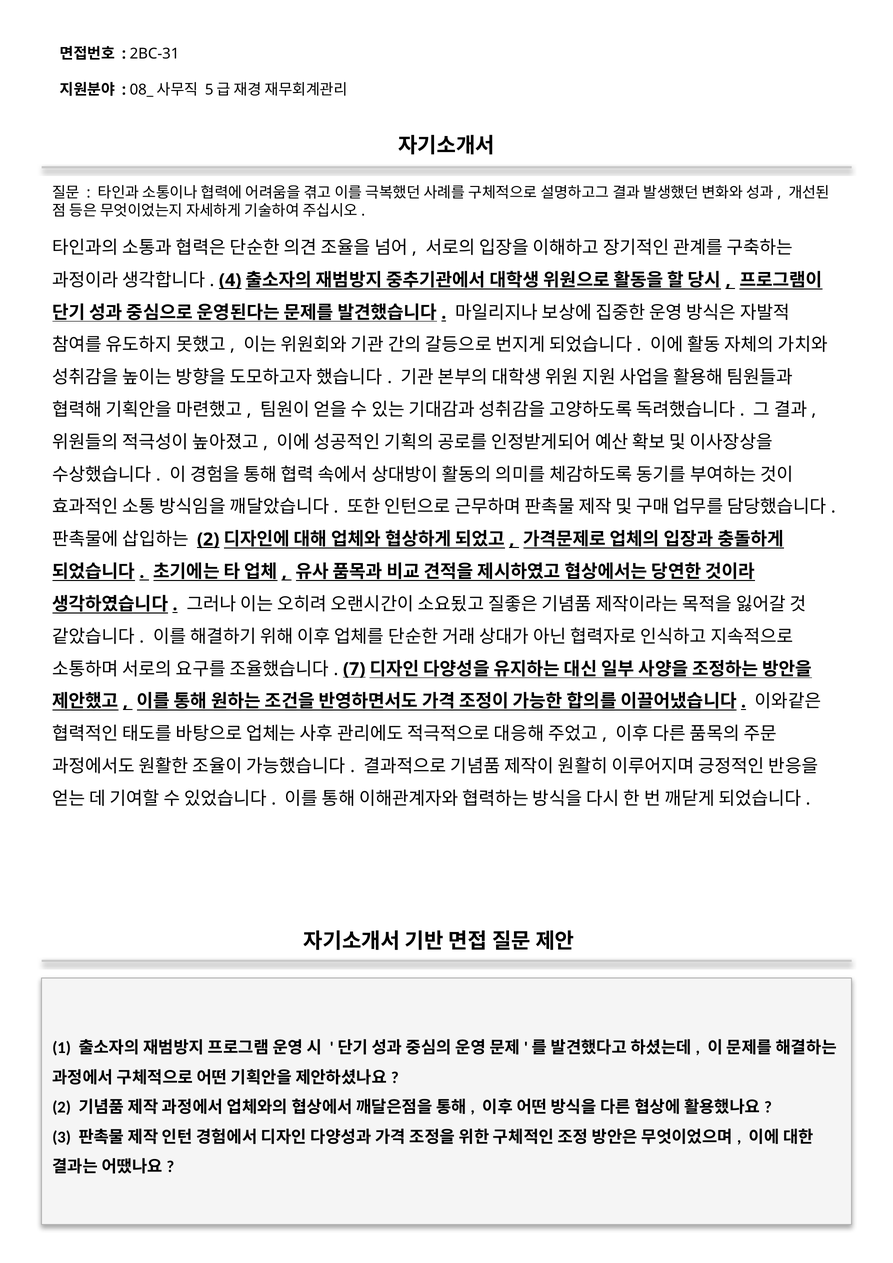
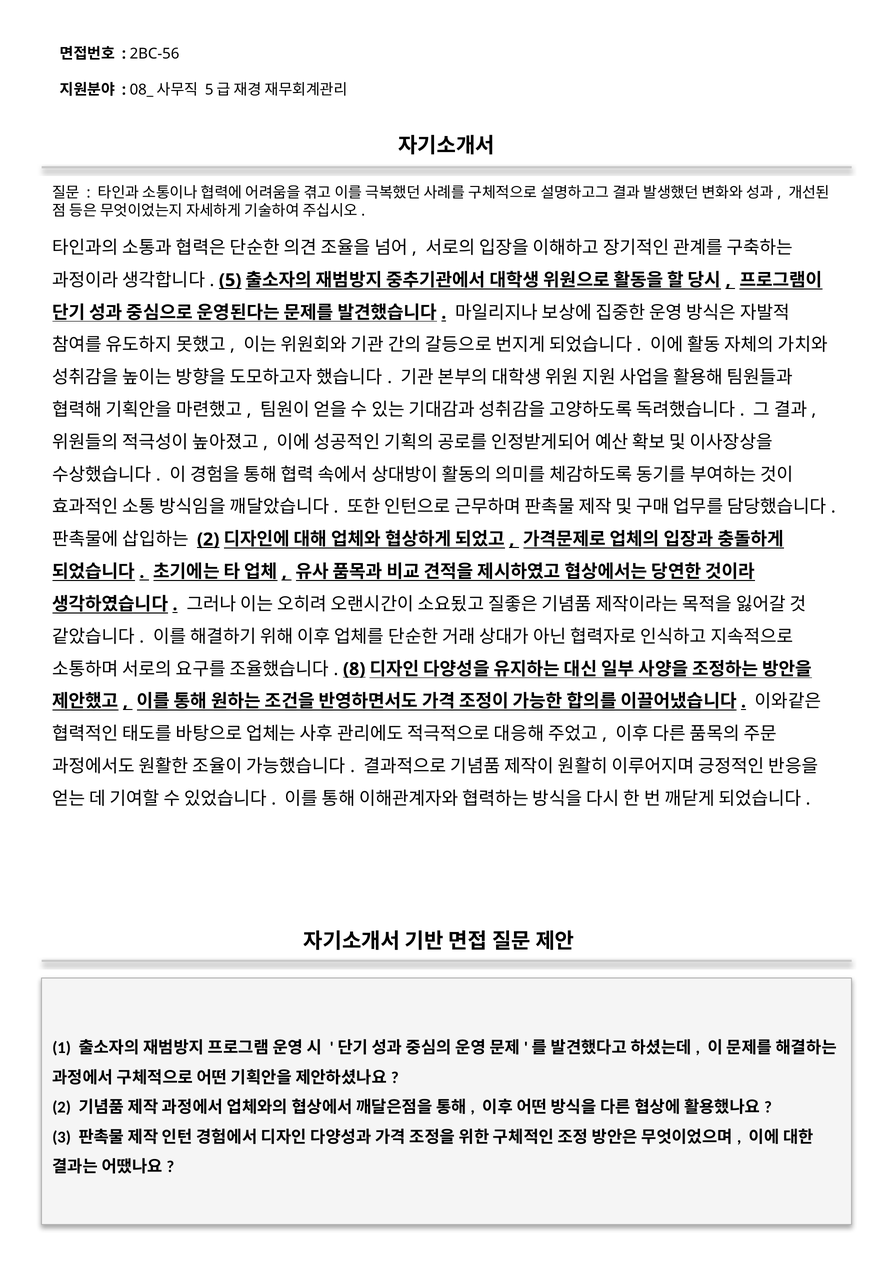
2BC-31: 2BC-31 -> 2BC-56 (155, 54)
4: 4 -> 5 (230, 280)
7: 7 -> 8 (354, 669)
